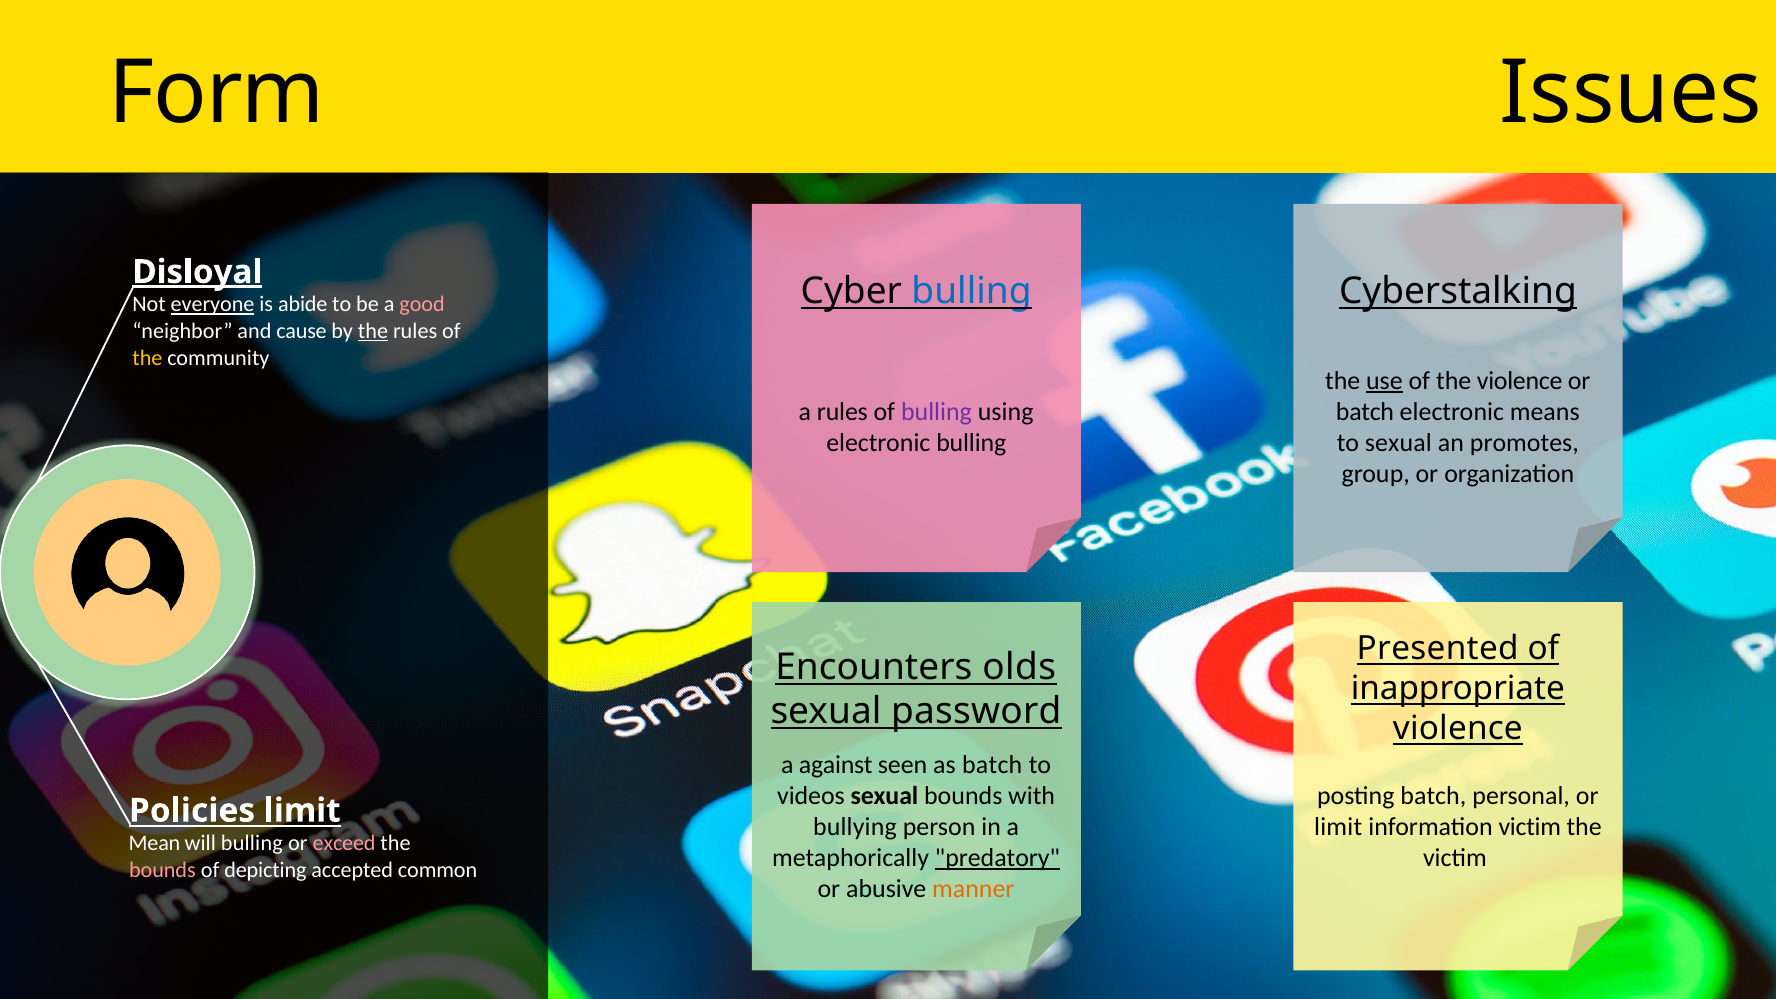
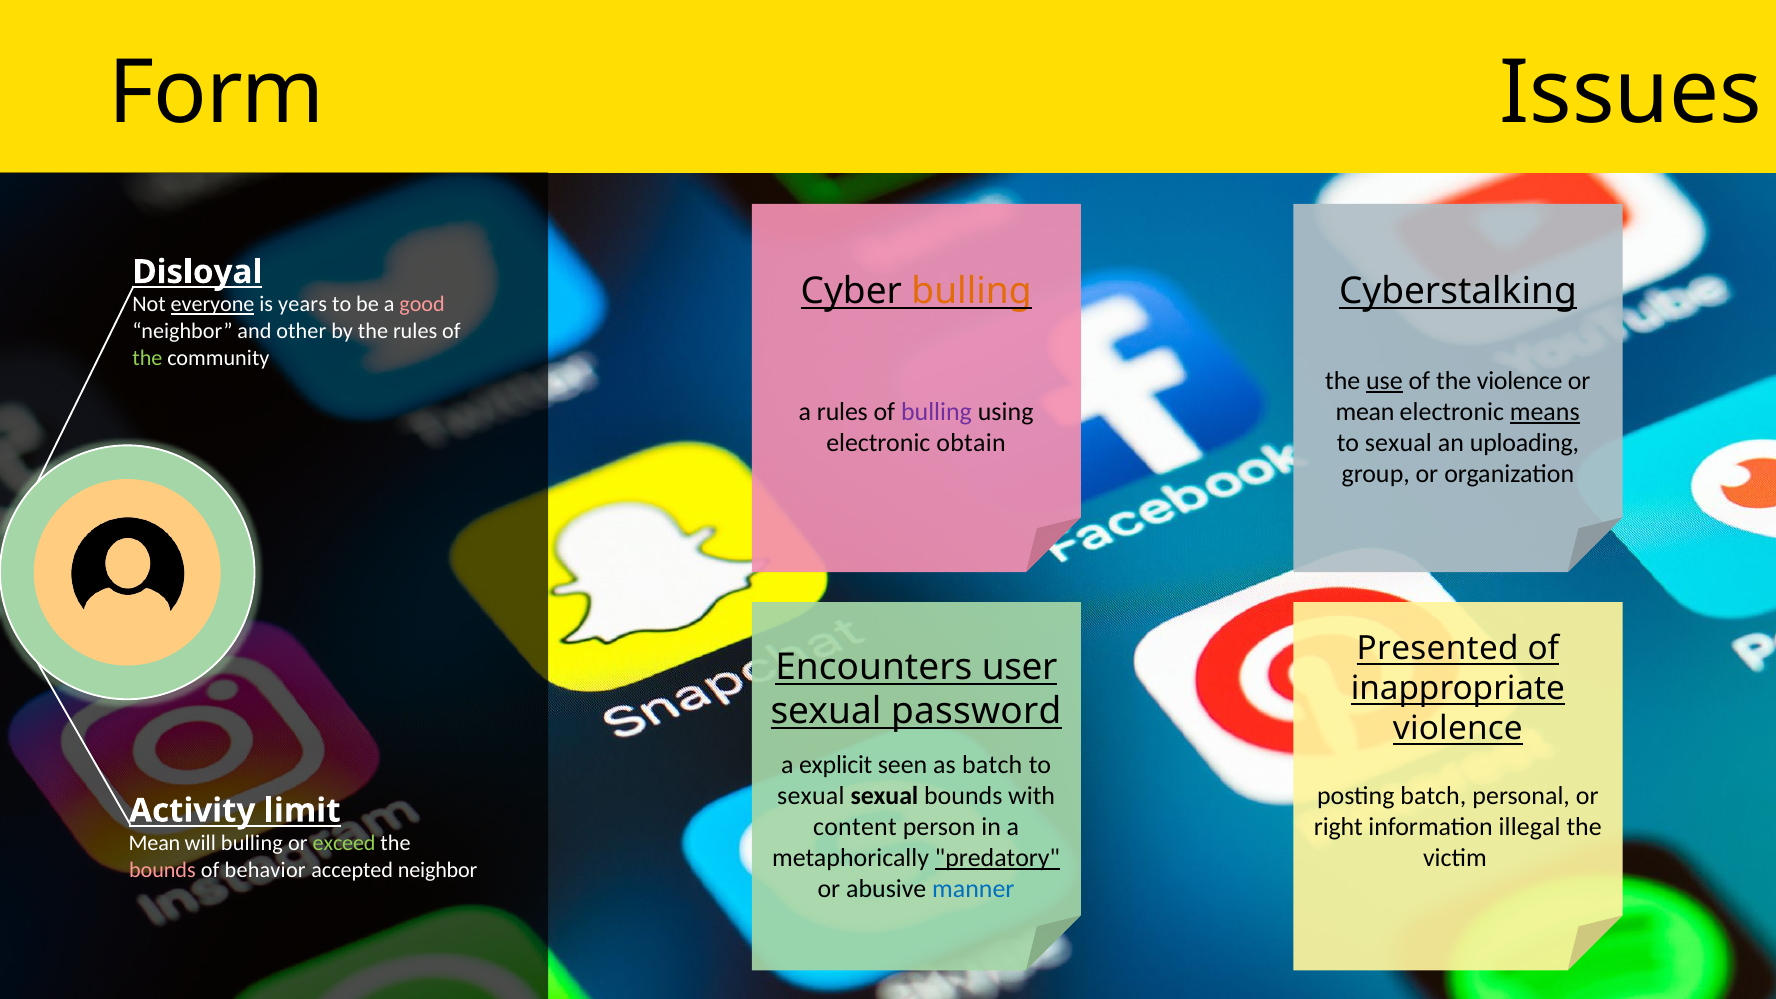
Disloyal underline: present -> none (197, 272)
bulling colour: blue -> orange (972, 291)
abide: abide -> years (303, 305)
cause: cause -> other (301, 331)
the underline: present -> none (373, 331)
the colour: yellow -> light green (147, 358)
batch: batch -> mean (1365, 412)
means underline: none -> present (1545, 412)
electronic bulling: bulling -> obtain (971, 443)
promotes: promotes -> uploading (1524, 443)
olds: olds -> user (1020, 667)
against: against -> explicit (836, 765)
videos: videos -> sexual (811, 796)
Policies: Policies -> Activity (192, 811)
bullying: bullying -> content (855, 827)
limit: limit -> right (1338, 827)
information victim: victim -> illegal (1530, 827)
exceed colour: pink -> light green (344, 843)
depicting: depicting -> behavior (265, 870)
accepted common: common -> neighbor (438, 870)
manner colour: orange -> blue (973, 889)
